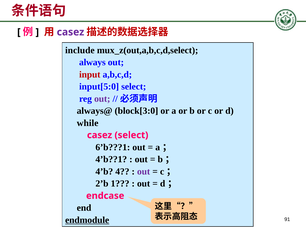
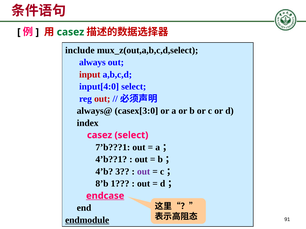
casez colour: purple -> green (70, 32)
input[5:0: input[5:0 -> input[4:0 (99, 87)
out colour: purple -> red (102, 99)
block[3:0: block[3:0 -> casex[3:0 (136, 111)
while: while -> index (88, 123)
6’b???1: 6’b???1 -> 7’b???1 (113, 148)
4: 4 -> 3 (122, 172)
2’b: 2’b -> 8’b (102, 184)
endcase underline: none -> present (105, 196)
